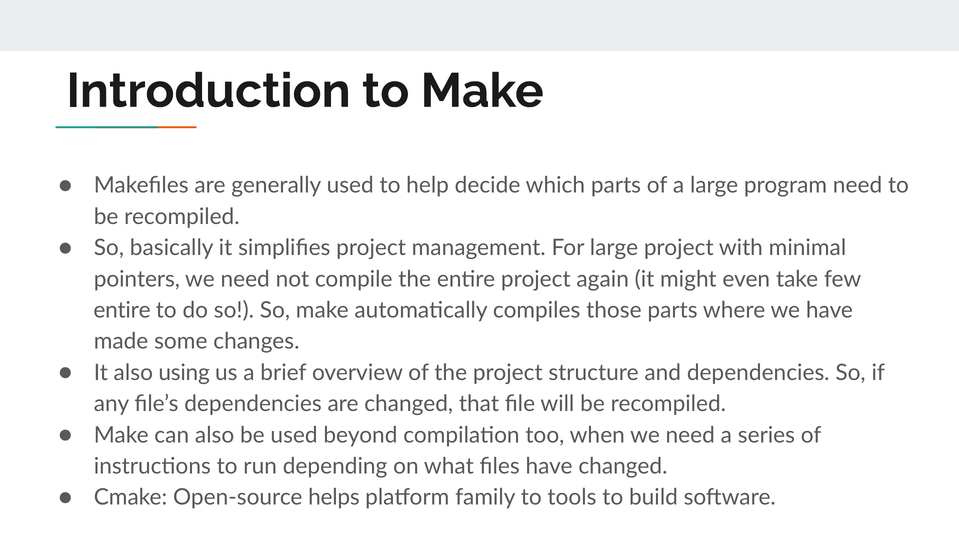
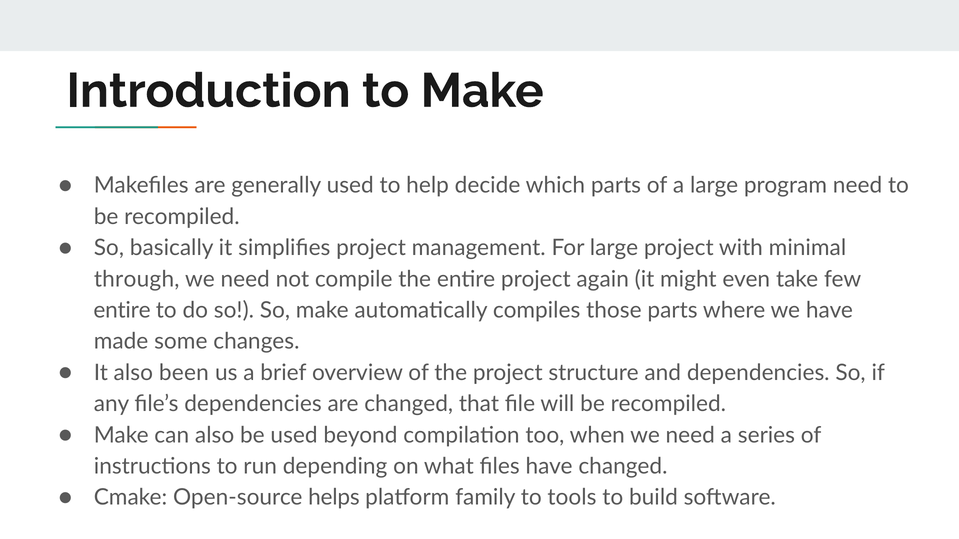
pointers: pointers -> through (137, 279)
using: using -> been (184, 373)
